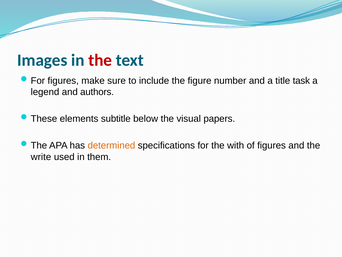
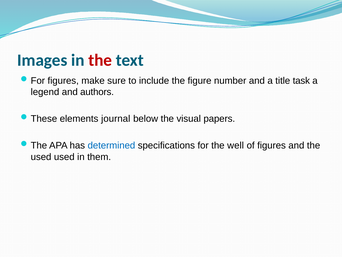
subtitle: subtitle -> journal (116, 119)
determined colour: orange -> blue (111, 145)
with: with -> well (236, 145)
write: write -> used (41, 157)
